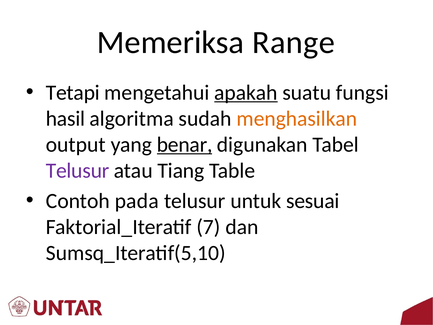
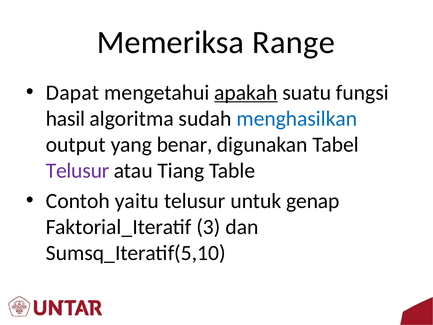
Tetapi: Tetapi -> Dapat (73, 92)
menghasilkan colour: orange -> blue (297, 118)
benar underline: present -> none (185, 144)
pada: pada -> yaitu (137, 201)
sesuai: sesuai -> genap (313, 201)
7: 7 -> 3 (208, 227)
